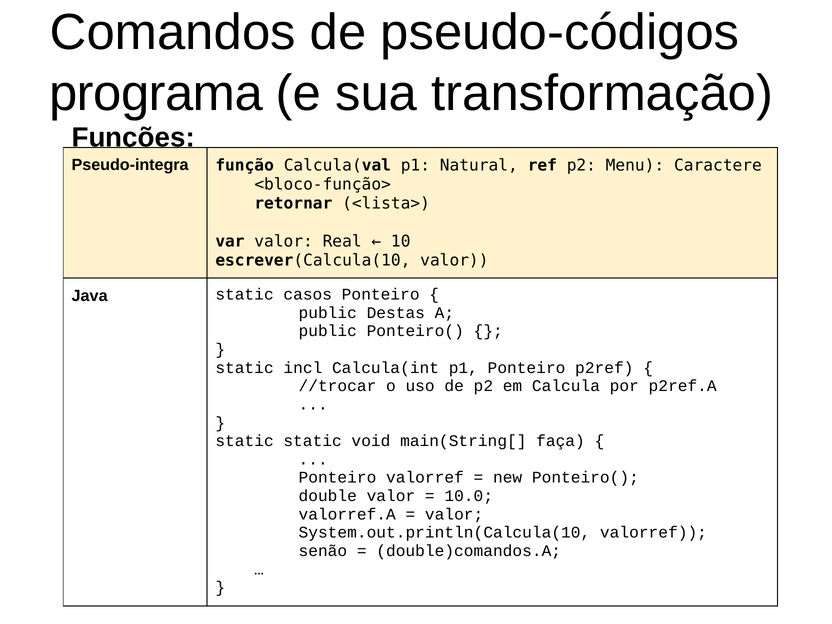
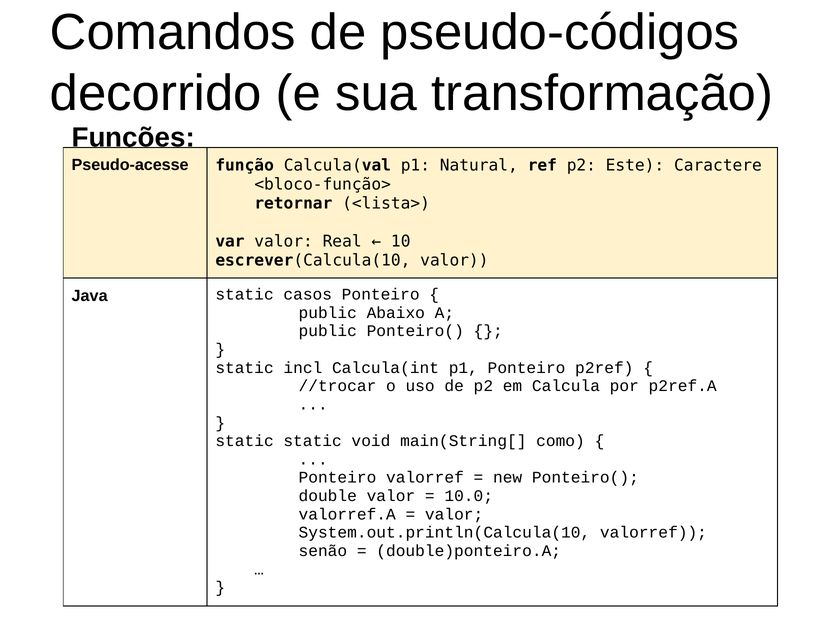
programa: programa -> decorrido (156, 94)
Pseudo-integra: Pseudo-integra -> Pseudo-acesse (130, 165)
Menu: Menu -> Este (635, 166)
Destas: Destas -> Abaixo (396, 313)
faça: faça -> como (560, 441)
double)comandos.A: double)comandos.A -> double)ponteiro.A (469, 551)
